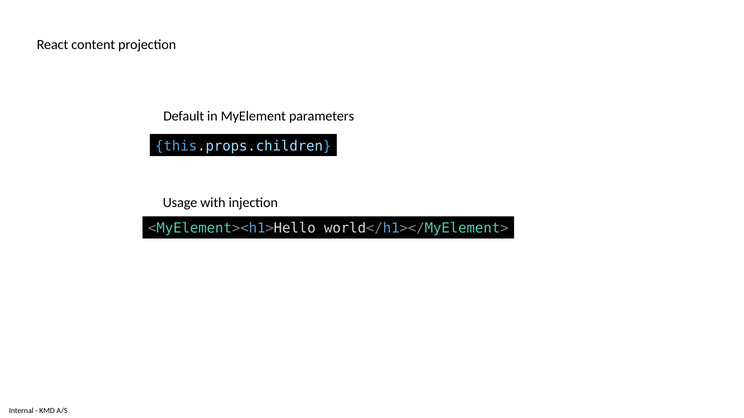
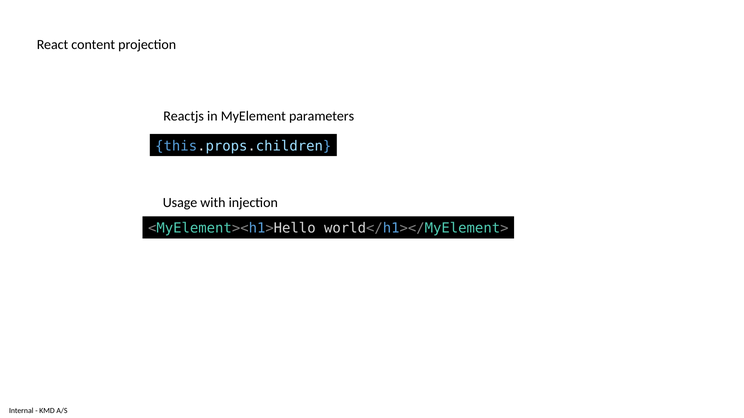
Default: Default -> Reactjs (184, 116)
